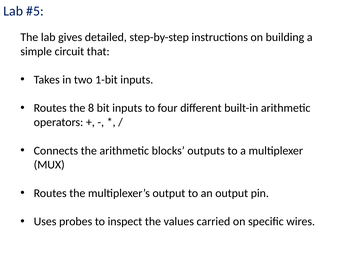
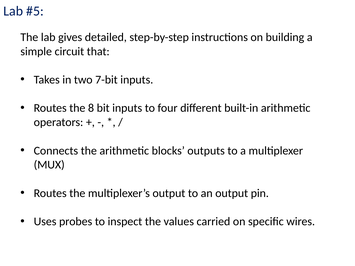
1-bit: 1-bit -> 7-bit (106, 80)
